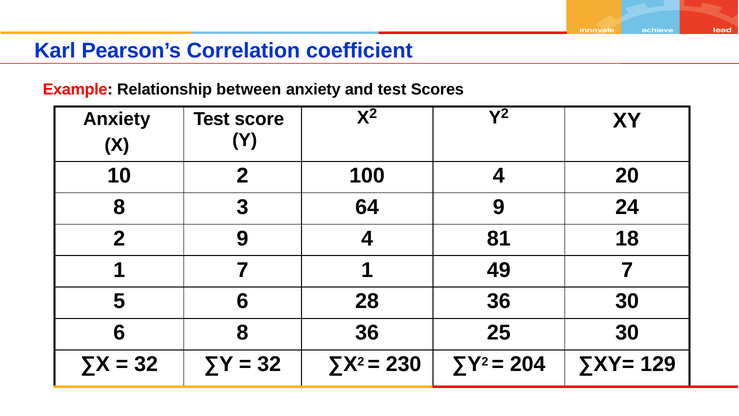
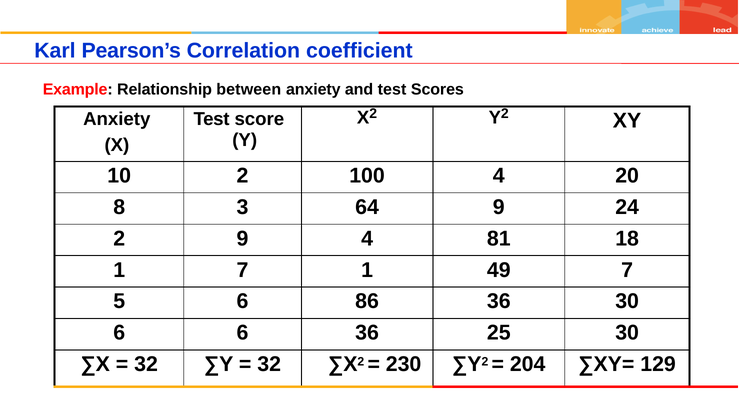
28: 28 -> 86 (367, 301)
6 8: 8 -> 6 (243, 333)
